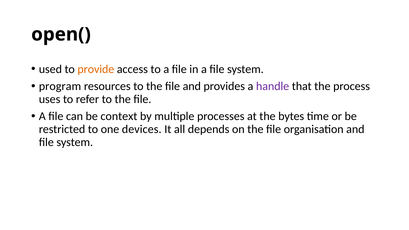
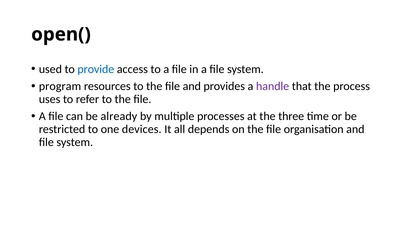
provide colour: orange -> blue (96, 69)
context: context -> already (119, 116)
bytes: bytes -> three (291, 116)
